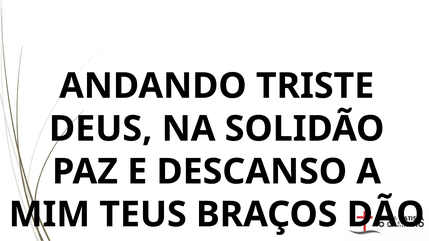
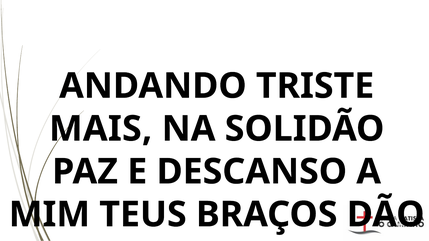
DEUS: DEUS -> MAIS (101, 129)
